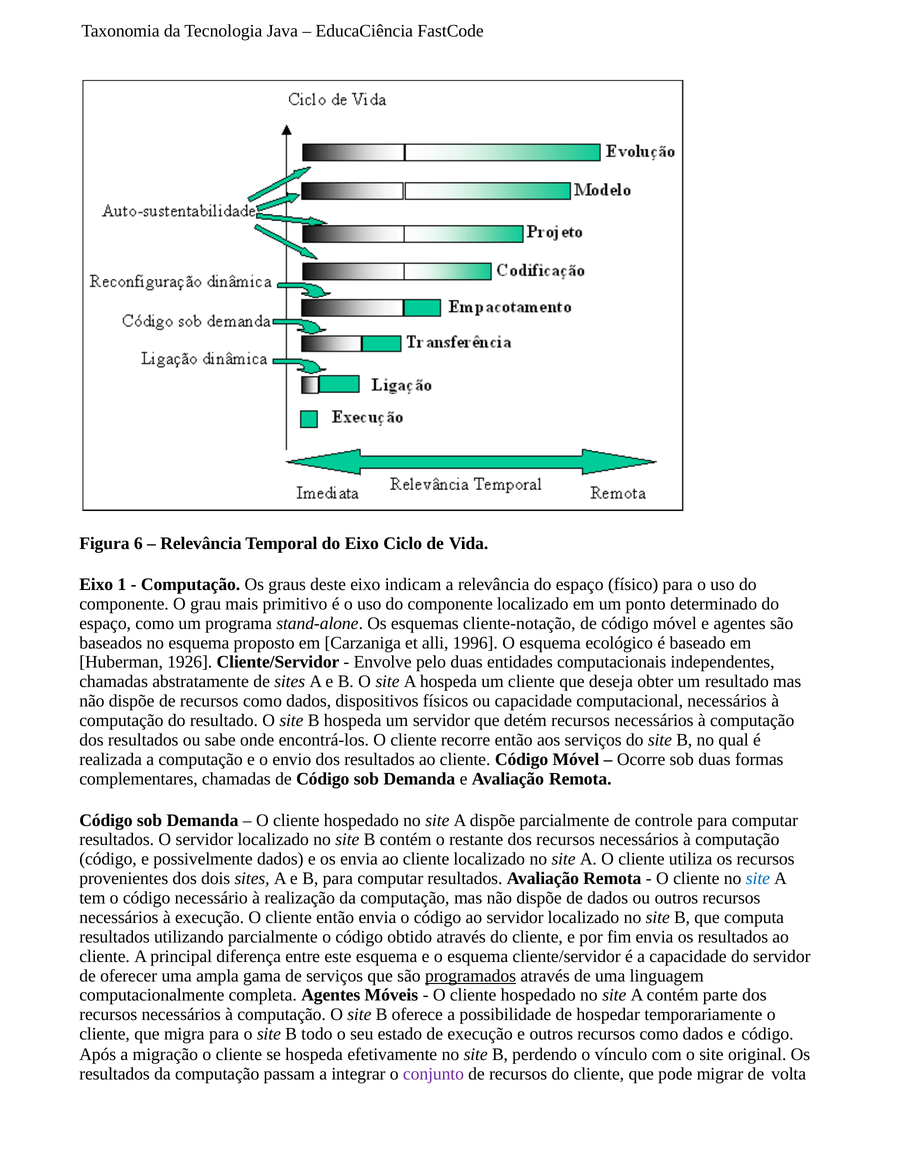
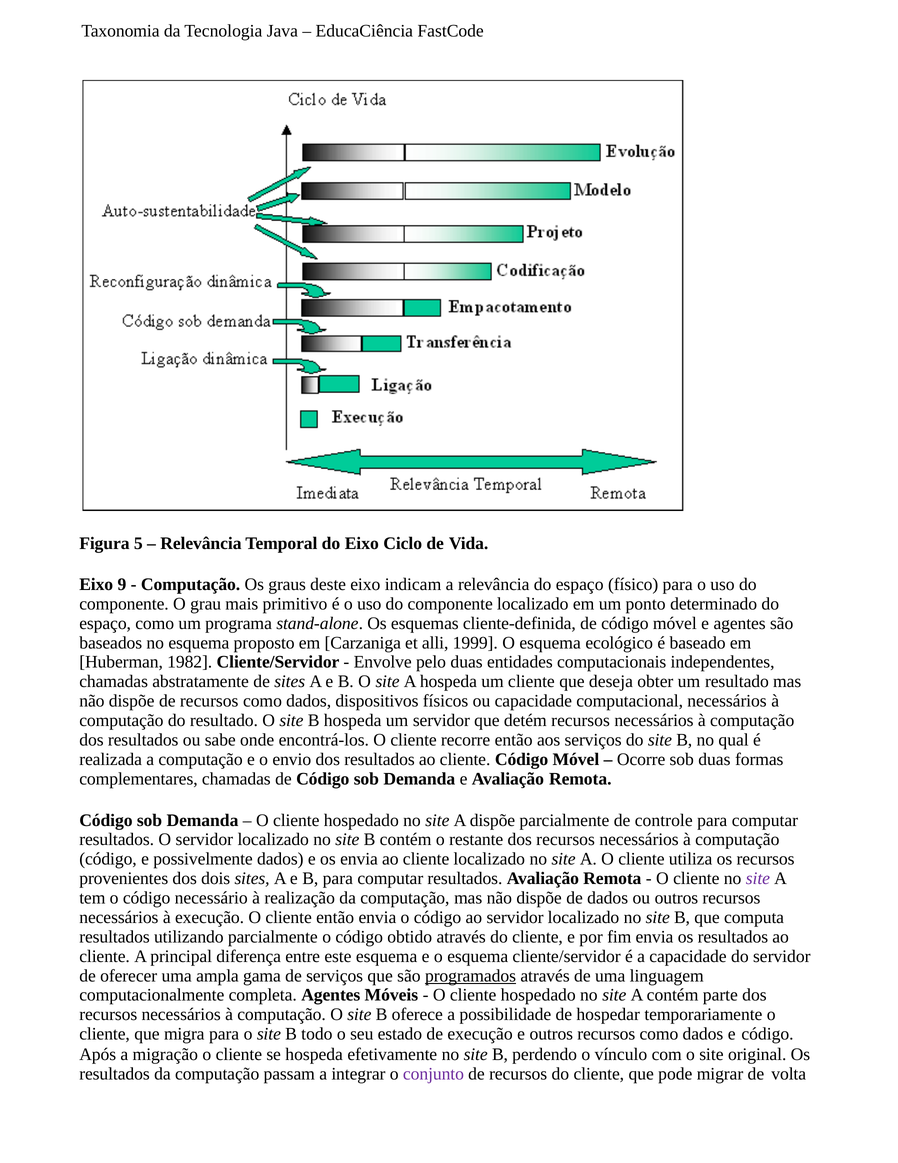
6: 6 -> 5 (138, 543)
1: 1 -> 9 (122, 584)
cliente-notação: cliente-notação -> cliente-definida (519, 623)
1996: 1996 -> 1999 (475, 642)
1926: 1926 -> 1982 (190, 662)
site colour: blue -> purple (758, 878)
